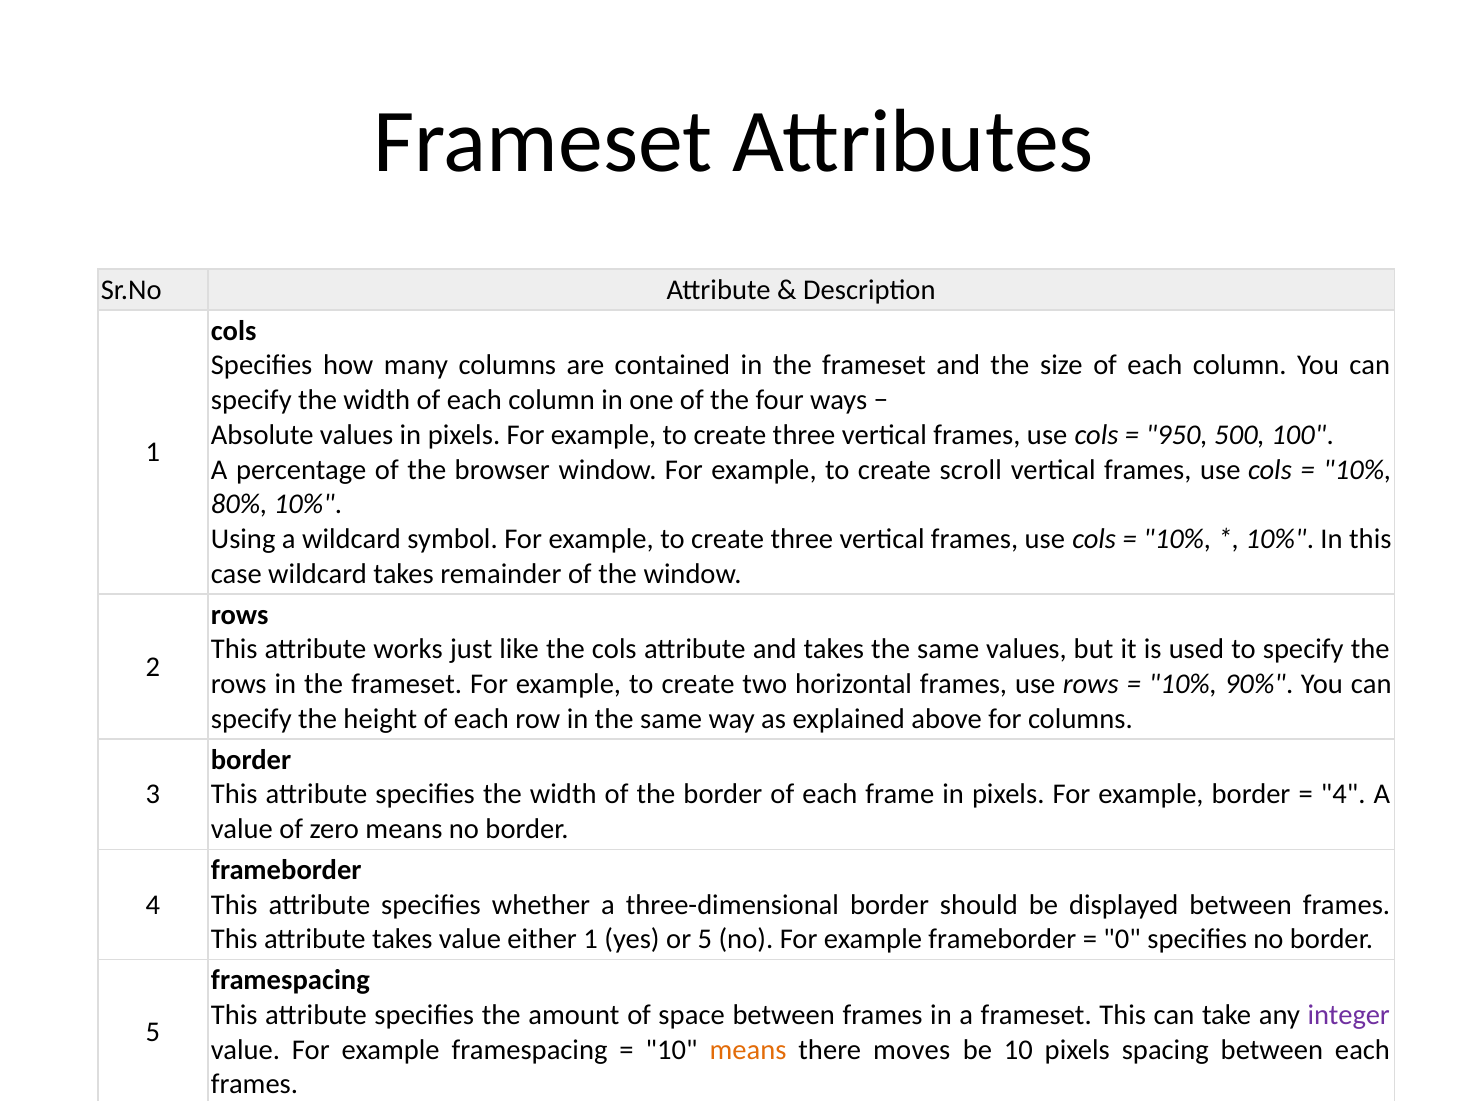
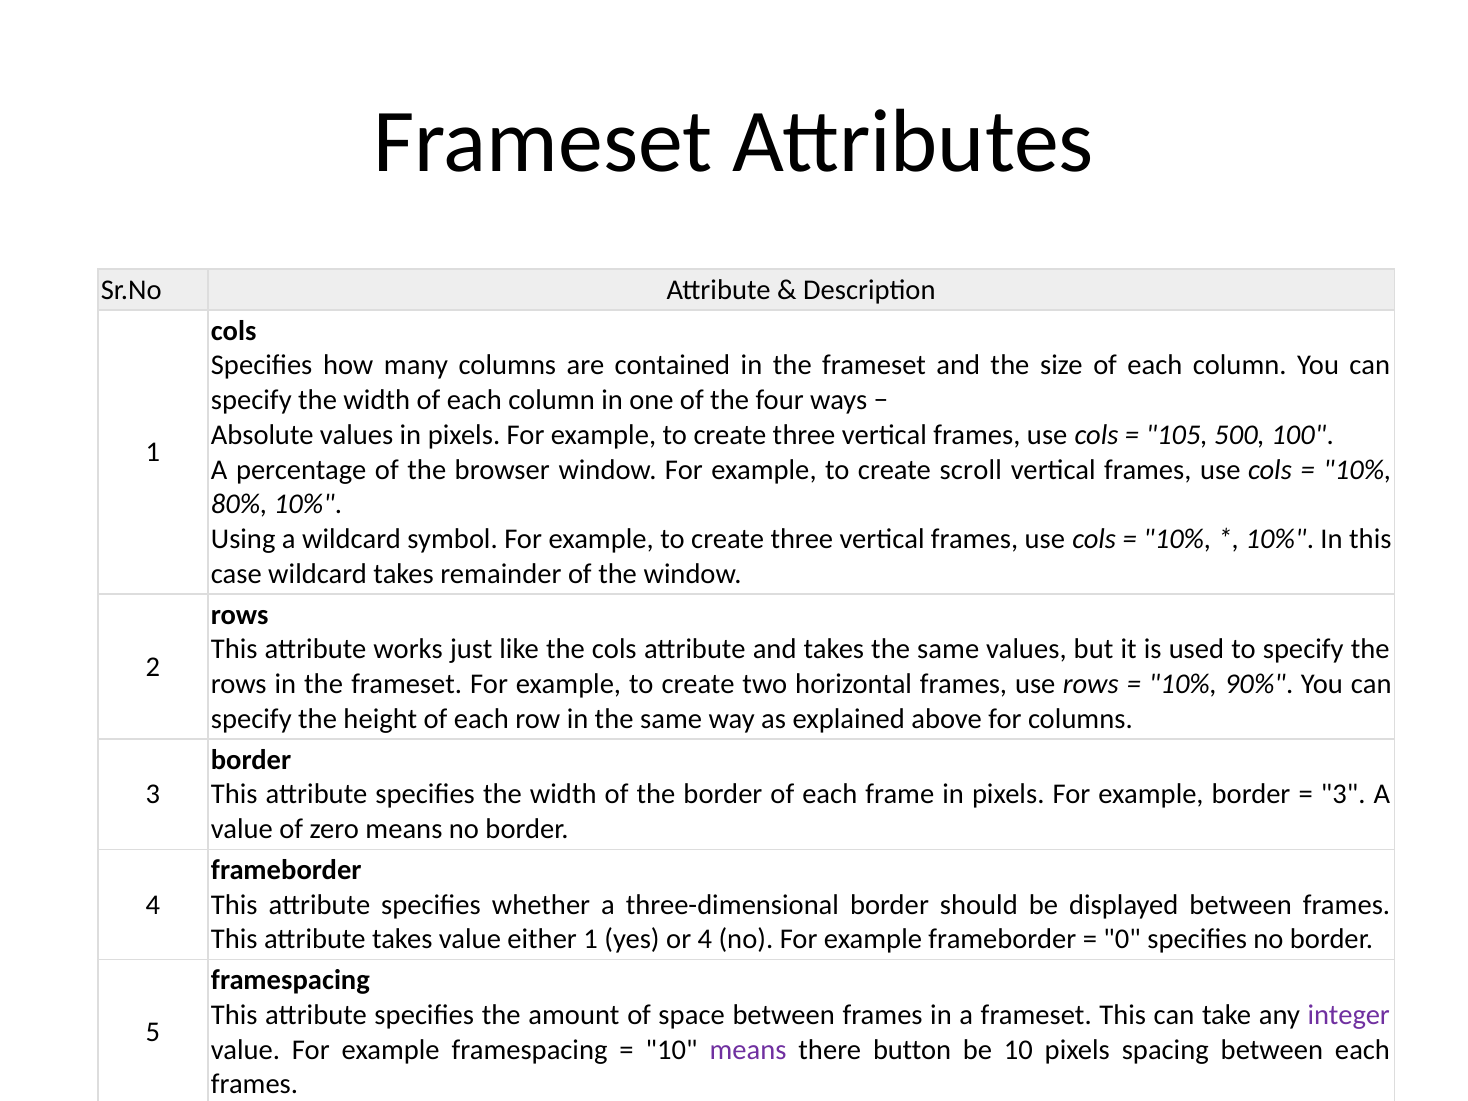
950: 950 -> 105 (1177, 435)
4: 4 -> 3 (1343, 794)
or 5: 5 -> 4 (705, 939)
means colour: orange -> purple (748, 1050)
moves: moves -> button (912, 1050)
